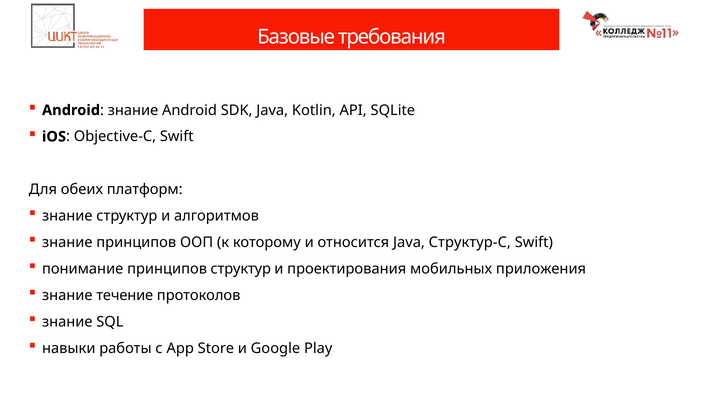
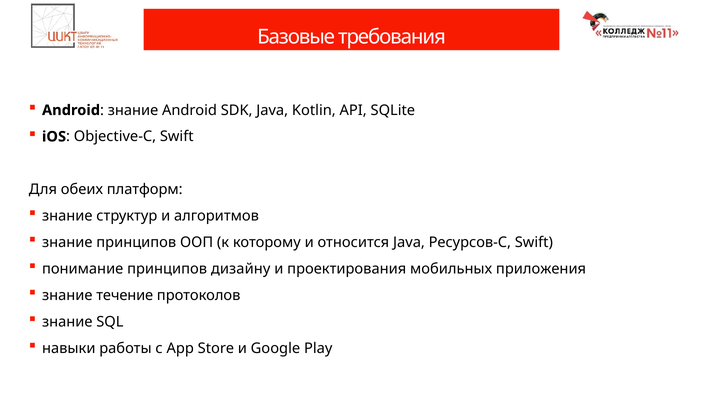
Структур-C: Структур-C -> Ресурсов-C (470, 242)
принципов структур: структур -> дизайну (241, 268)
